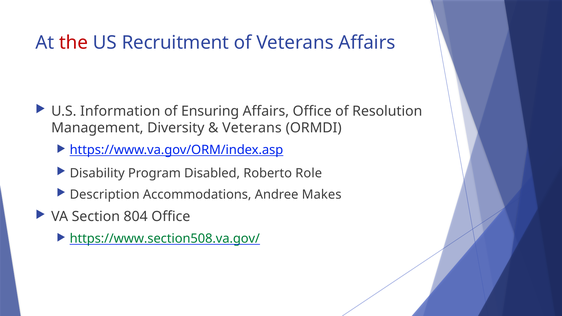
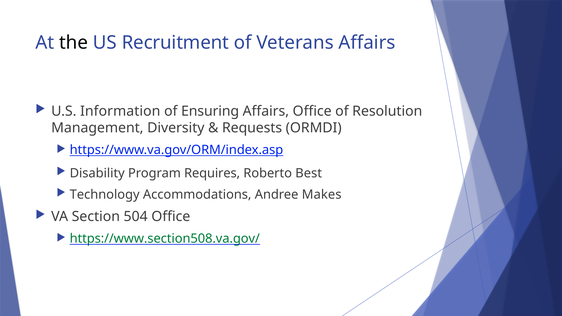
the colour: red -> black (73, 43)
Veterans: Veterans -> Requests (252, 128)
Disabled: Disabled -> Requires (212, 173)
Role: Role -> Best (309, 173)
Description: Description -> Technology (105, 195)
804: 804 -> 504 (136, 217)
